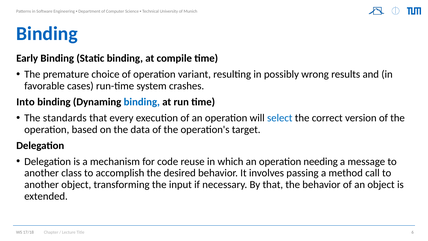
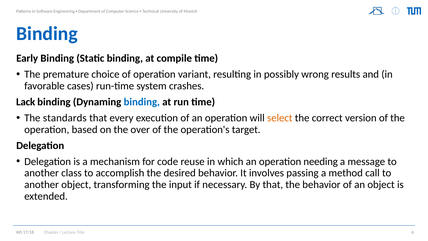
Into: Into -> Lack (26, 102)
select colour: blue -> orange (280, 118)
data: data -> over (140, 129)
